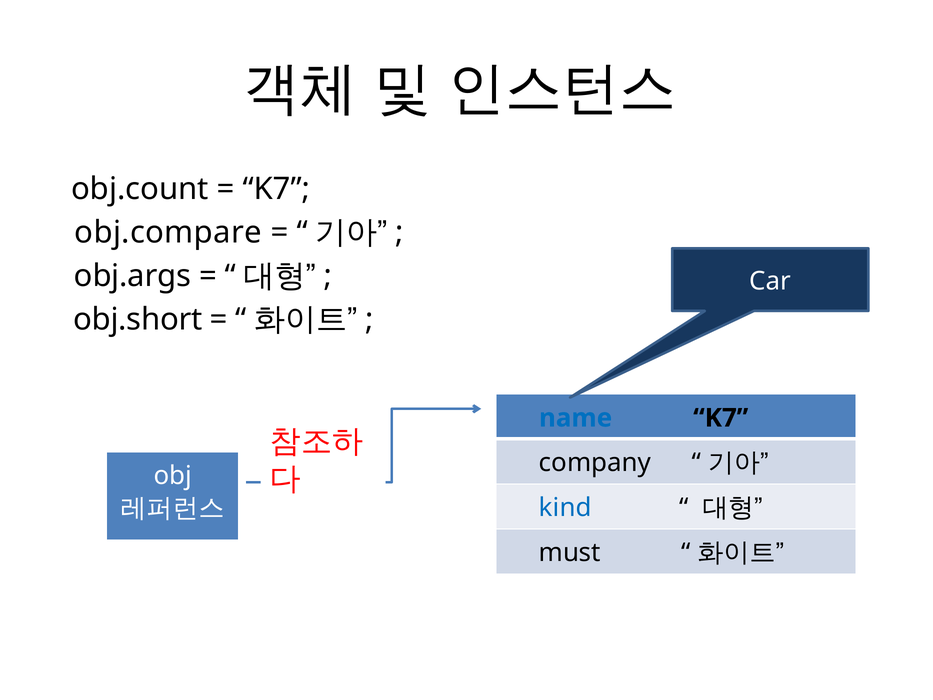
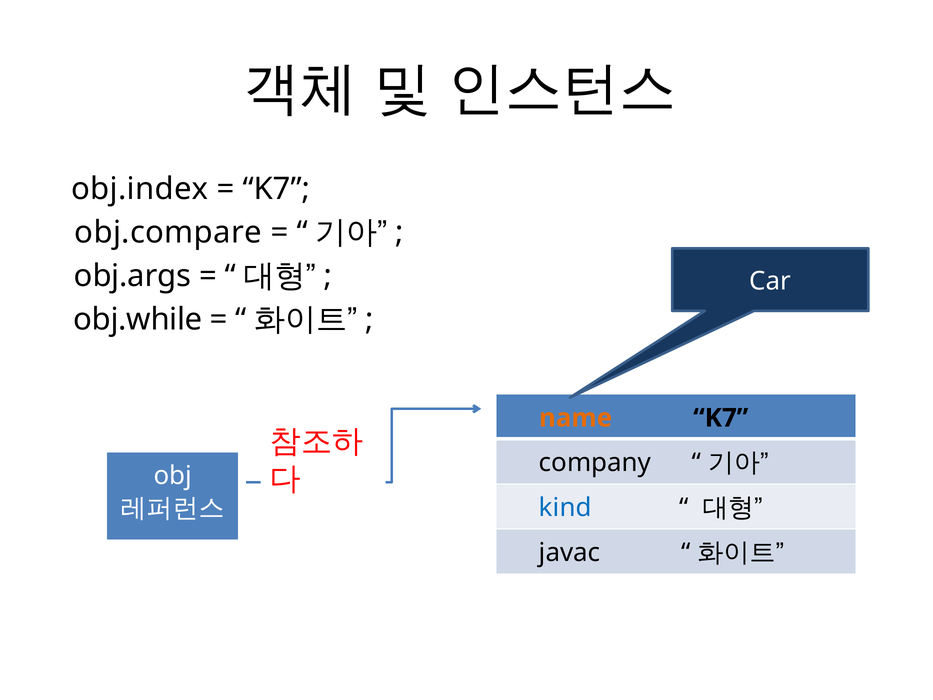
obj.count: obj.count -> obj.index (140, 189)
obj.short: obj.short -> obj.while (138, 319)
name colour: blue -> orange (576, 418)
must: must -> javac (570, 553)
